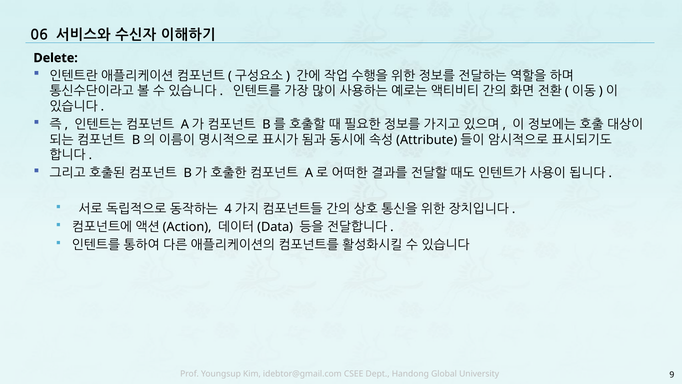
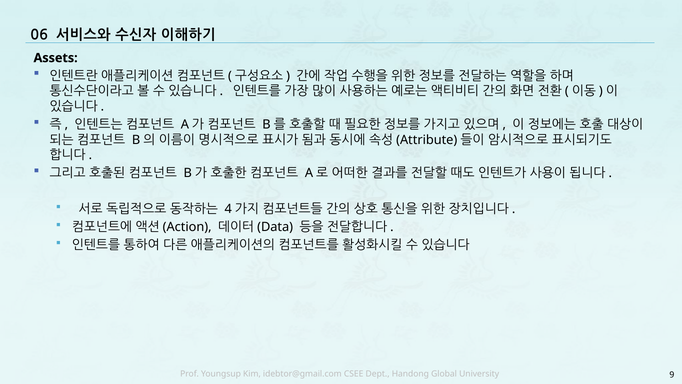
Delete: Delete -> Assets (56, 58)
